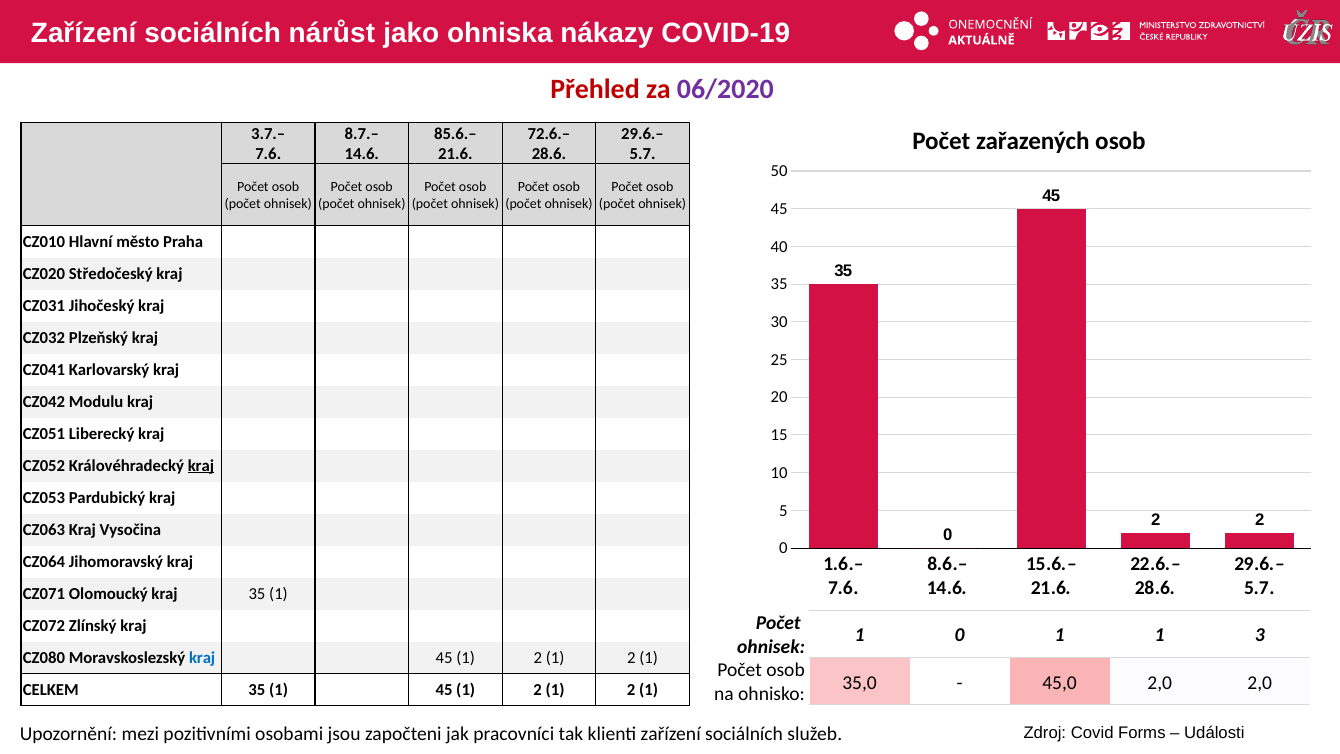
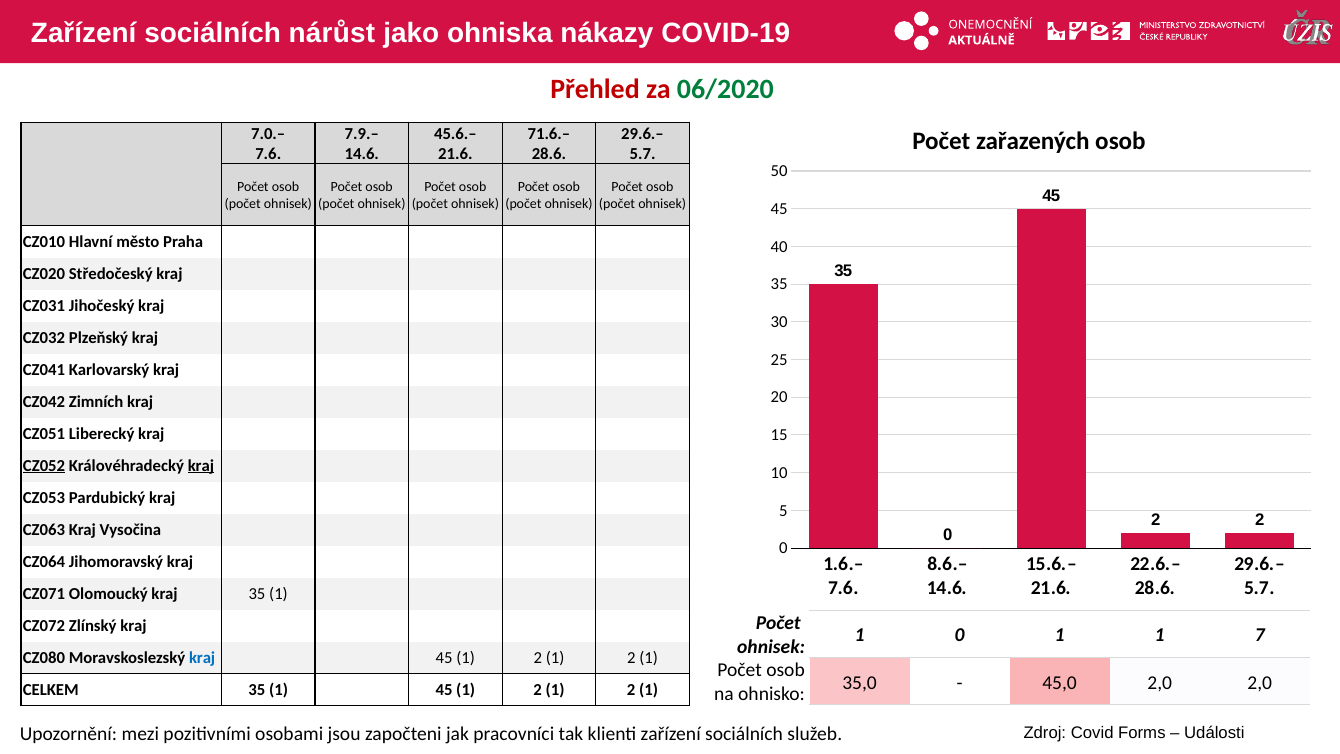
06/2020 colour: purple -> green (725, 90)
3.7.–: 3.7.– -> 7.0.– (268, 134)
8.7.–: 8.7.– -> 7.9.– (362, 134)
85.6.–: 85.6.– -> 45.6.– (455, 134)
72.6.–: 72.6.– -> 71.6.– (549, 134)
Modulu: Modulu -> Zimních (96, 402)
CZ052 underline: none -> present (44, 466)
3: 3 -> 7 (1260, 635)
